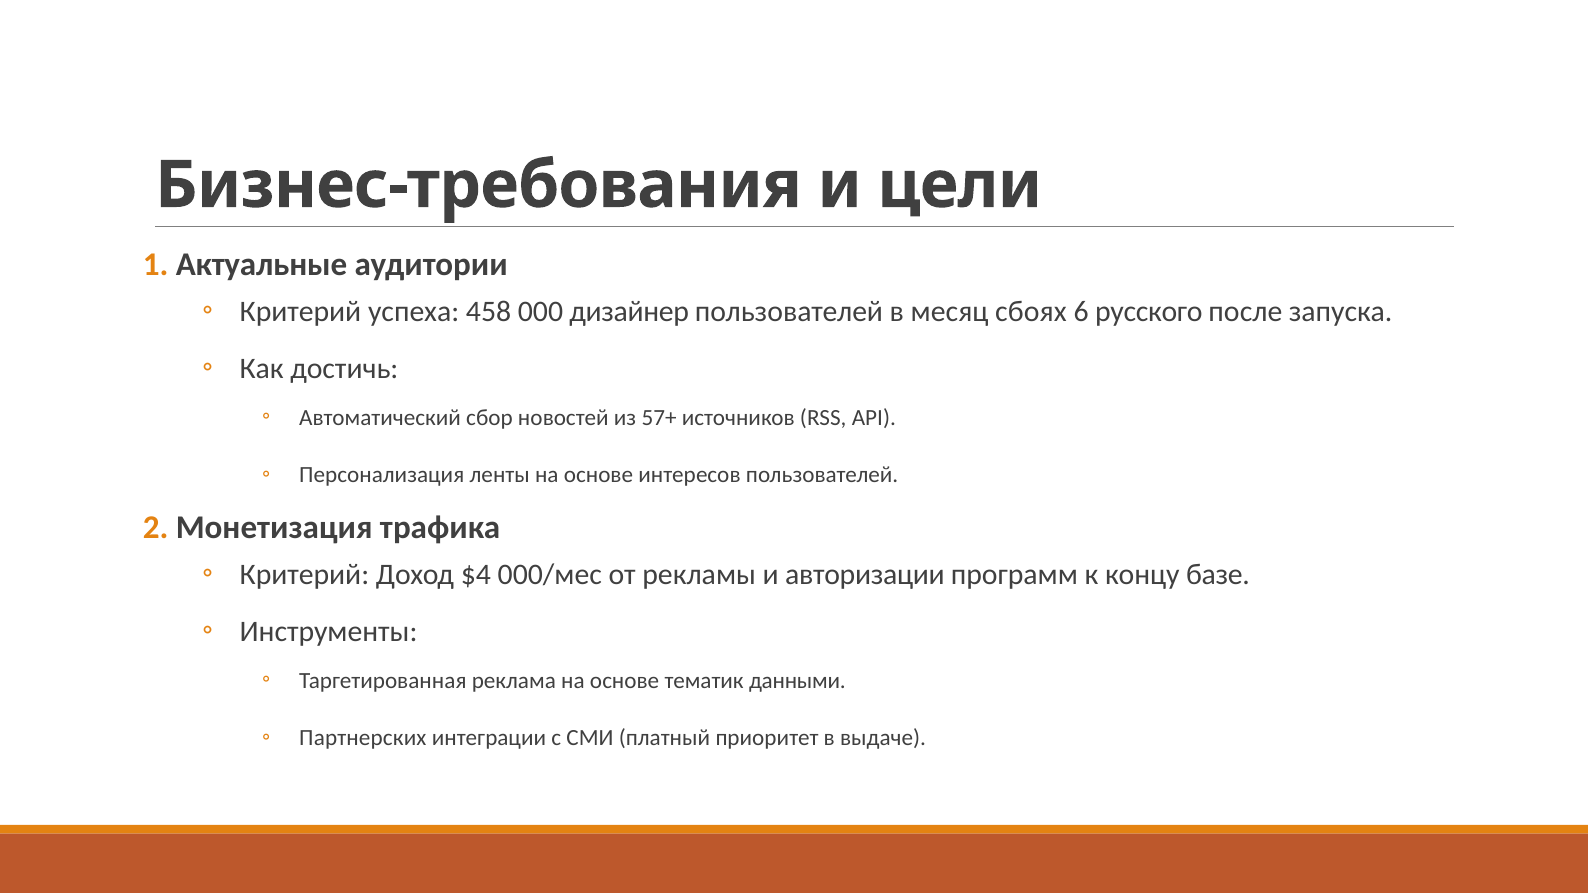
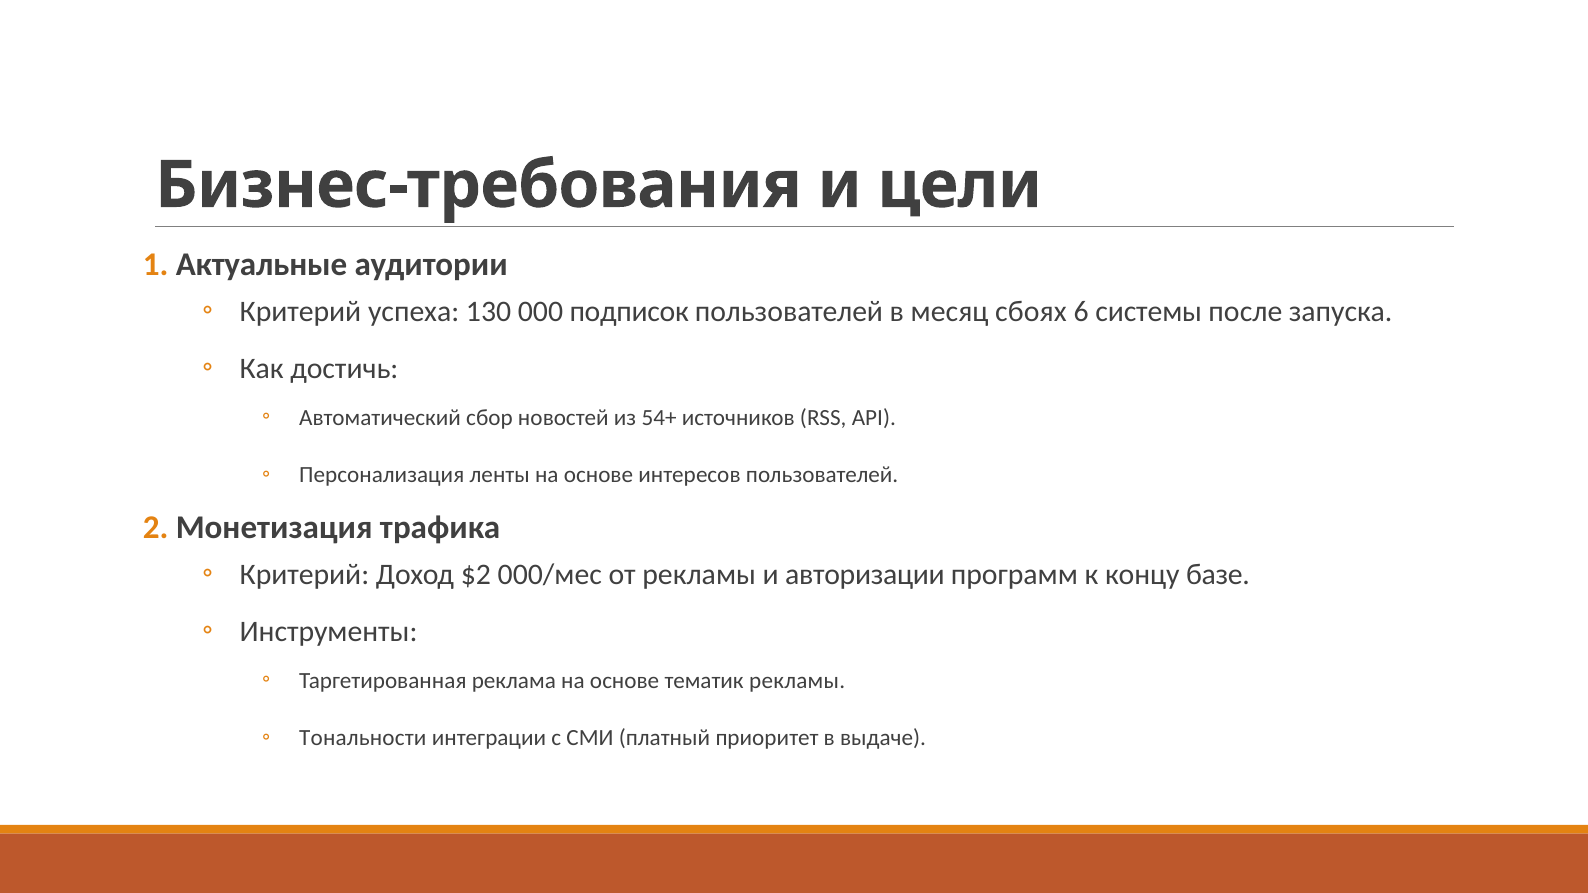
458: 458 -> 130 (489, 311)
дизайнер: дизайнер -> подписок (629, 311)
русского: русского -> системы (1149, 311)
57+: 57+ -> 54+ (659, 418)
$4: $4 -> $2 (476, 575)
тематик данными: данными -> рекламы (797, 681)
Партнерских: Партнерских -> Тональности (363, 738)
